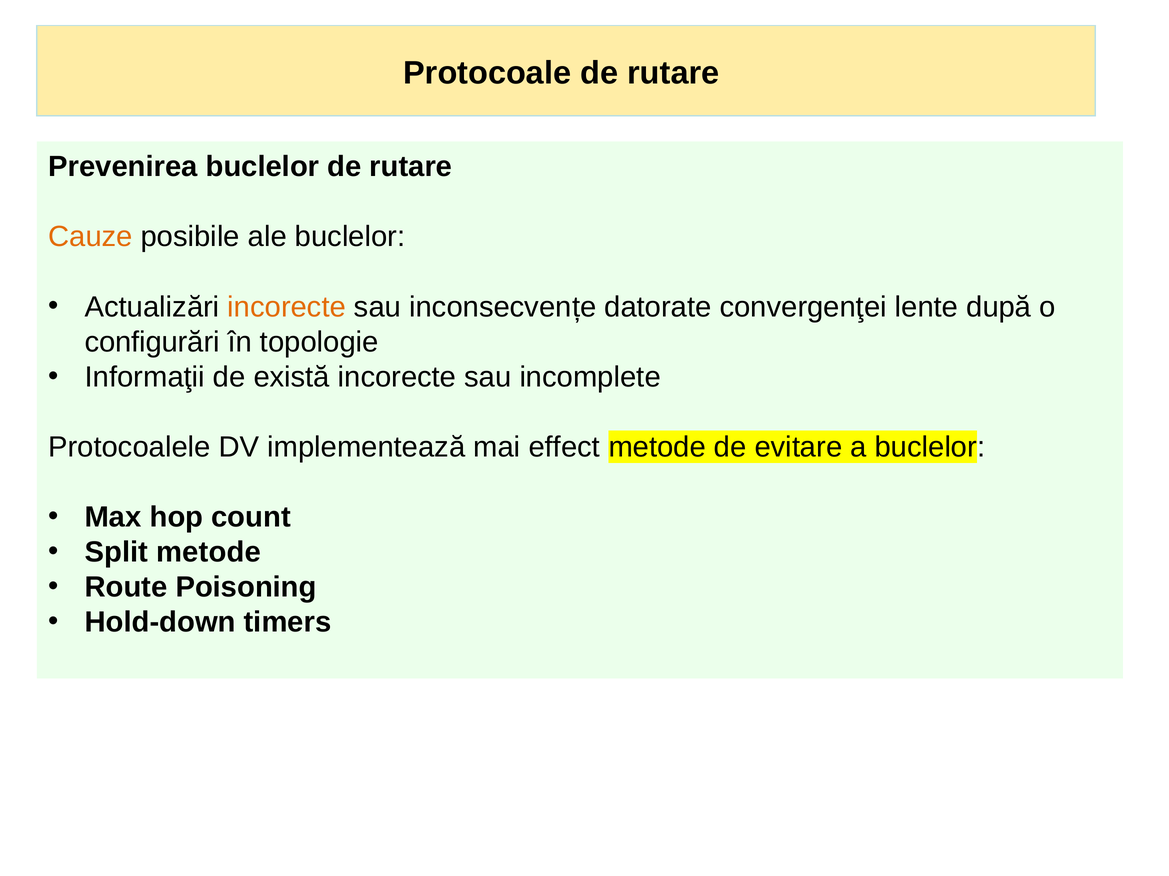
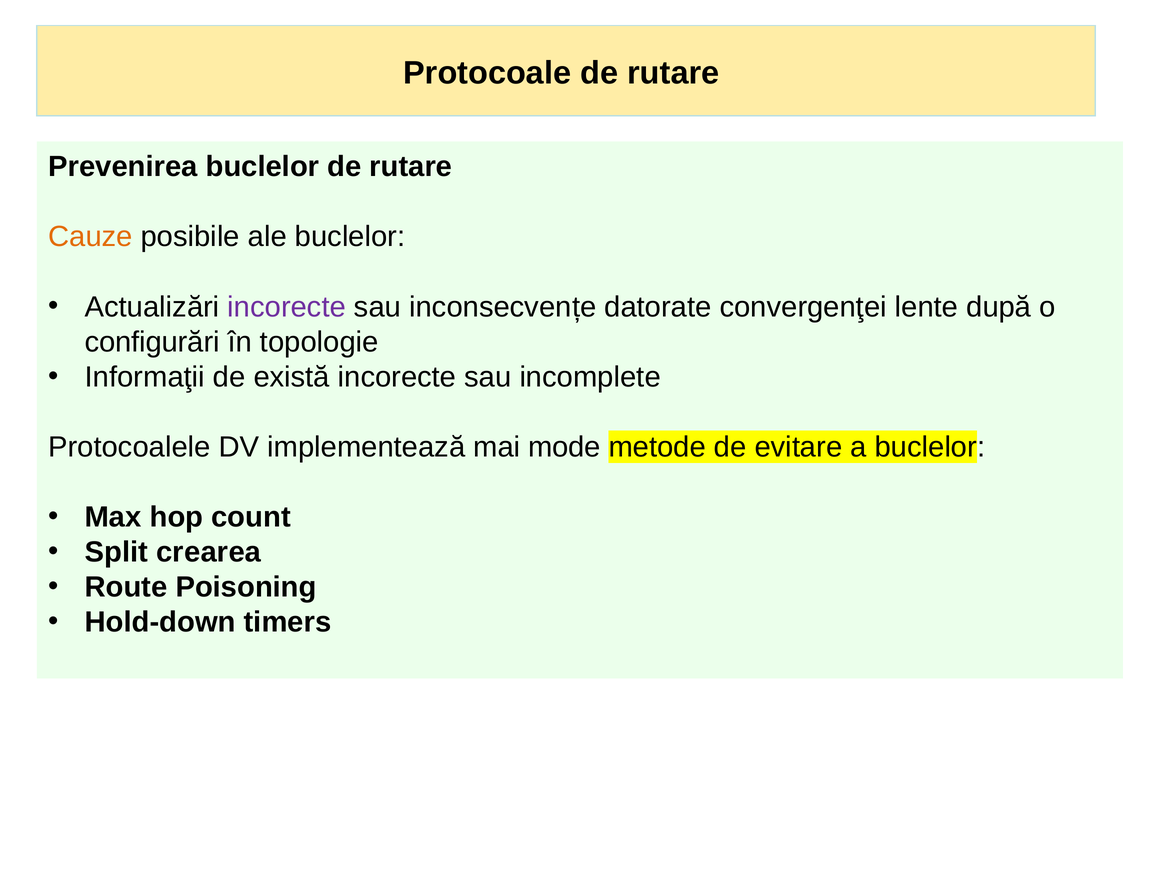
incorecte colour: orange -> purple (287, 307)
effect: effect -> mode (564, 447)
Split metode: metode -> crearea (209, 553)
